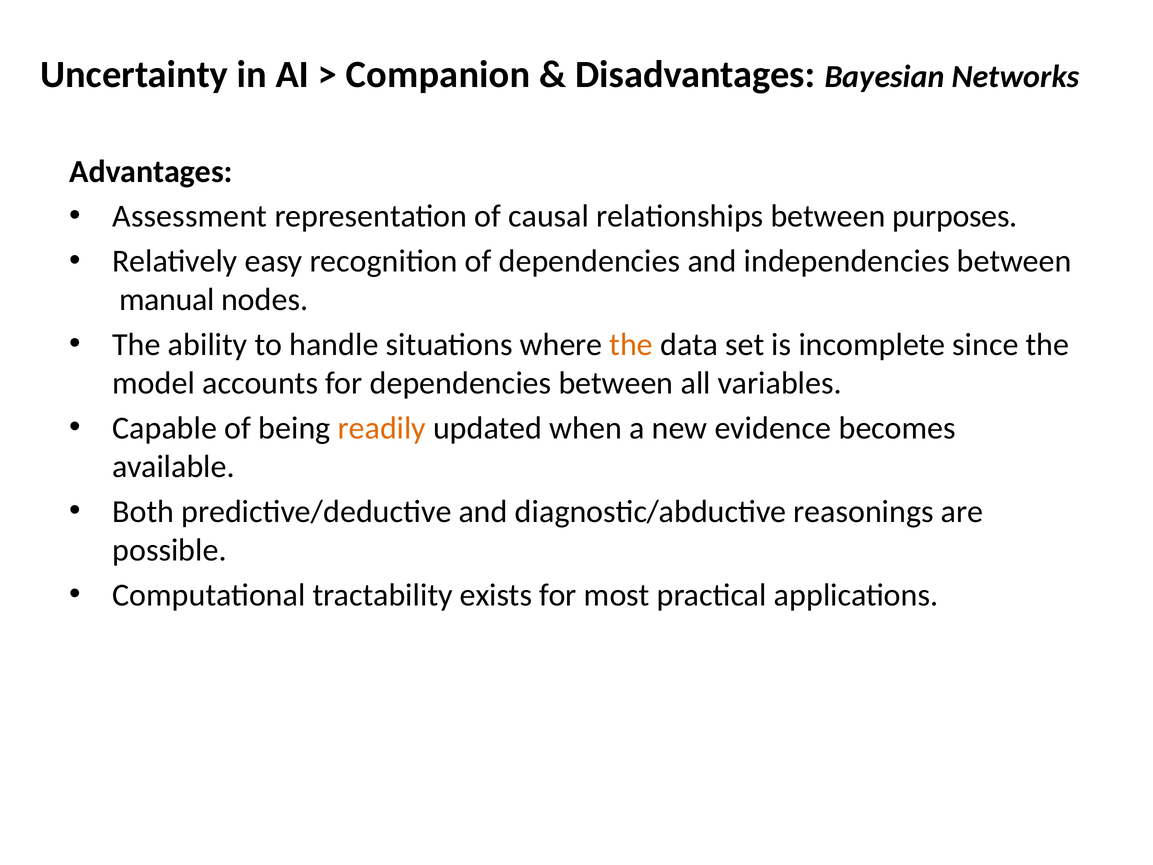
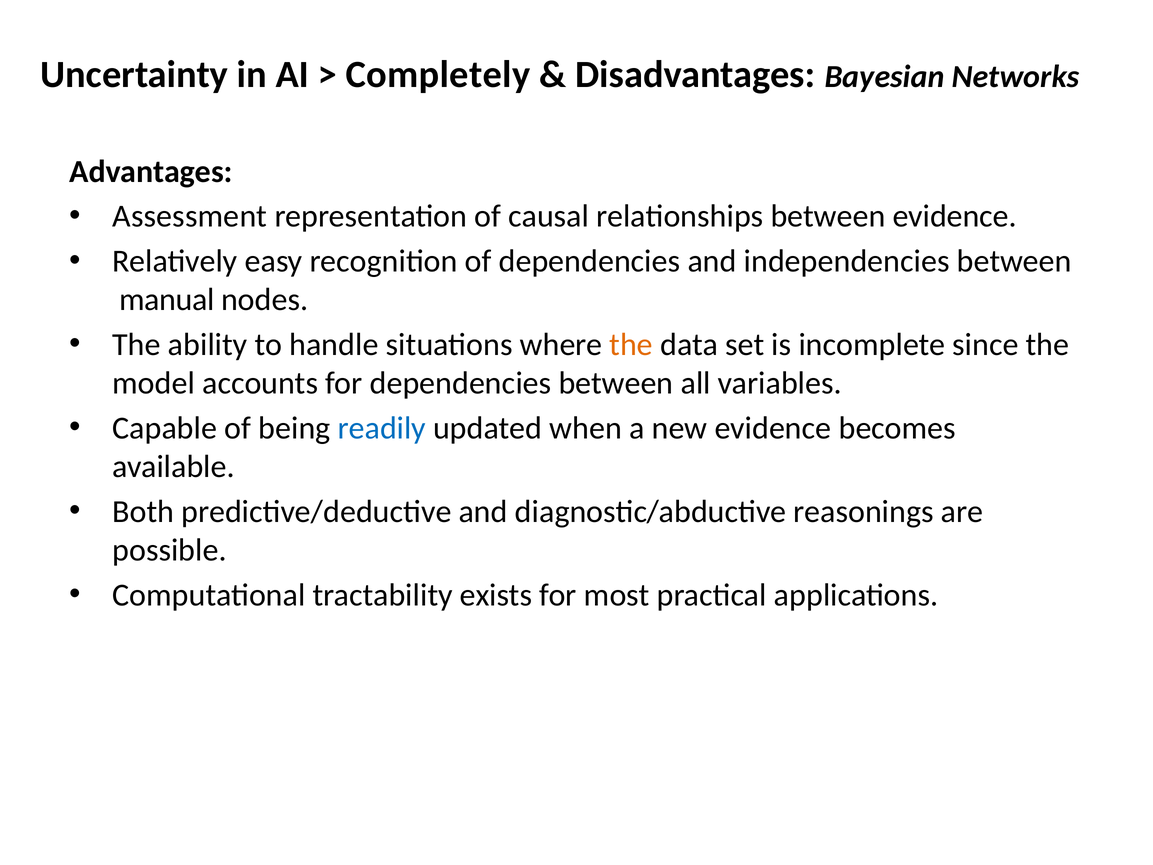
Companion: Companion -> Completely (438, 75)
between purposes: purposes -> evidence (955, 216)
readily colour: orange -> blue (382, 428)
